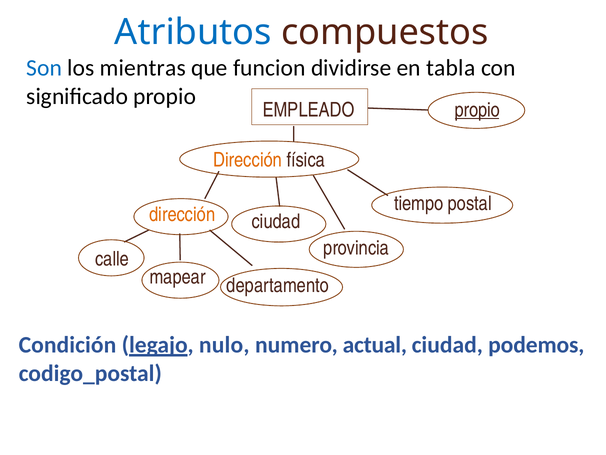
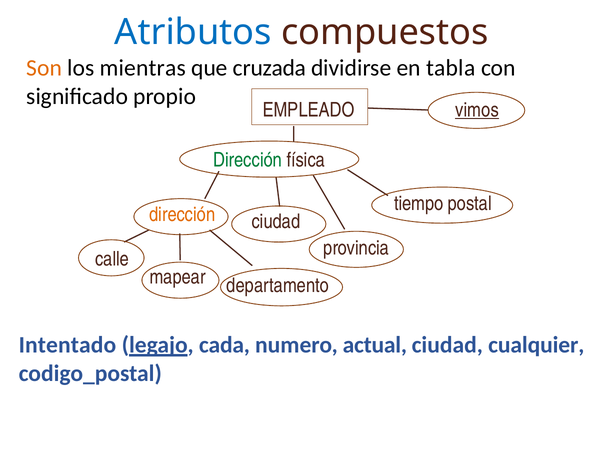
Son colour: blue -> orange (44, 68)
funcion: funcion -> cruzada (270, 68)
propio: propio -> vimos (477, 110)
Dirección colour: orange -> green (248, 160)
Condición: Condición -> Intentado (67, 345)
nulo: nulo -> cada (224, 345)
podemos: podemos -> cualquier (536, 345)
